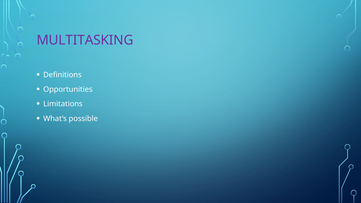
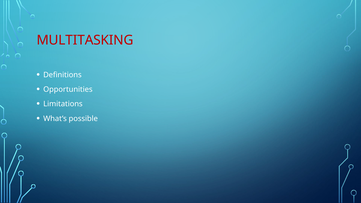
MULTITASKING colour: purple -> red (85, 40)
